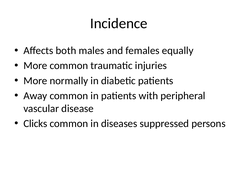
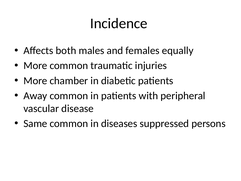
normally: normally -> chamber (69, 81)
Clicks: Clicks -> Same (35, 123)
